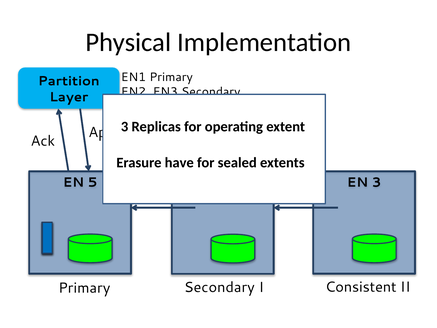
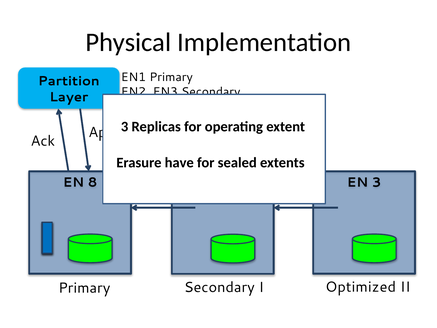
5: 5 -> 8 (93, 182)
Consistent: Consistent -> Optimized (361, 287)
